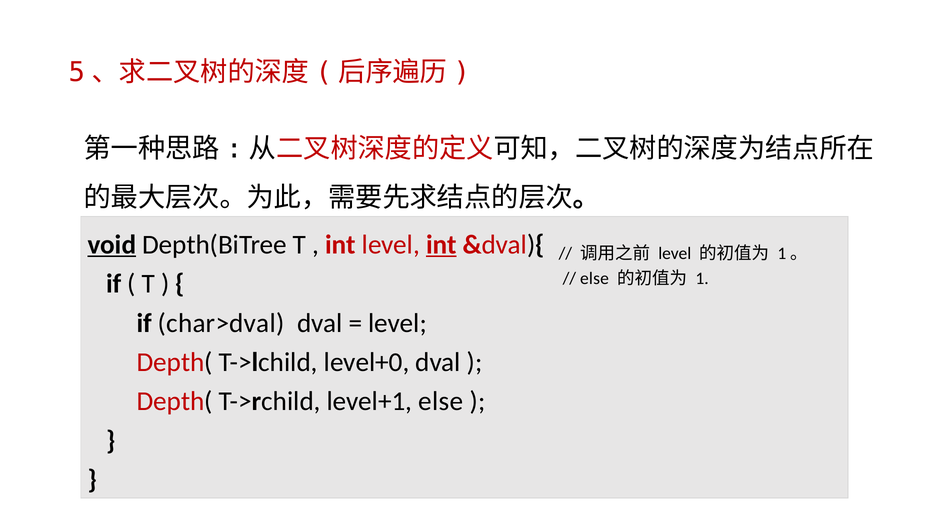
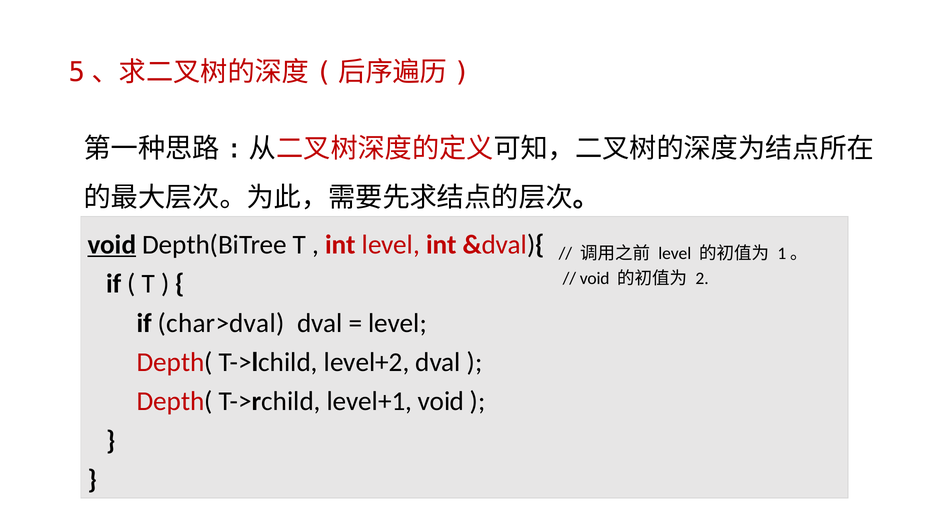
int underline: present -> none (441, 245)
else: else -> void (595, 279)
1: 1 -> 2 (702, 279)
level+0: level+0 -> level+2 (367, 362)
level+1 else: else -> void (441, 401)
